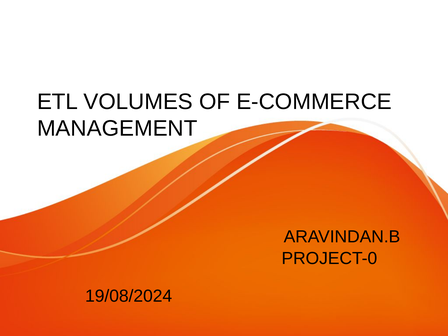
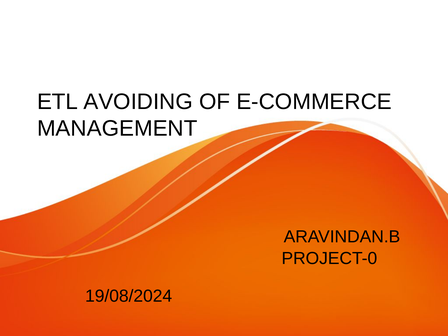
VOLUMES: VOLUMES -> AVOIDING (138, 102)
